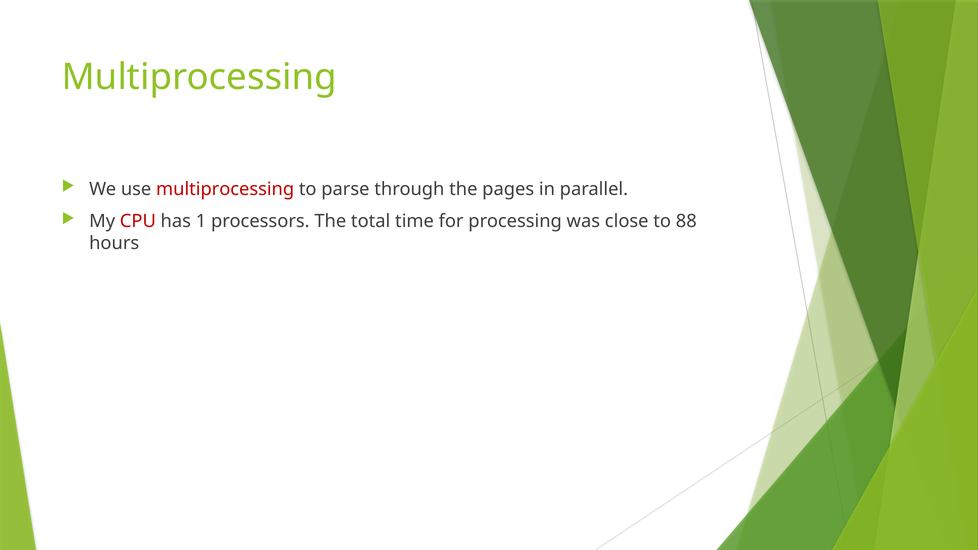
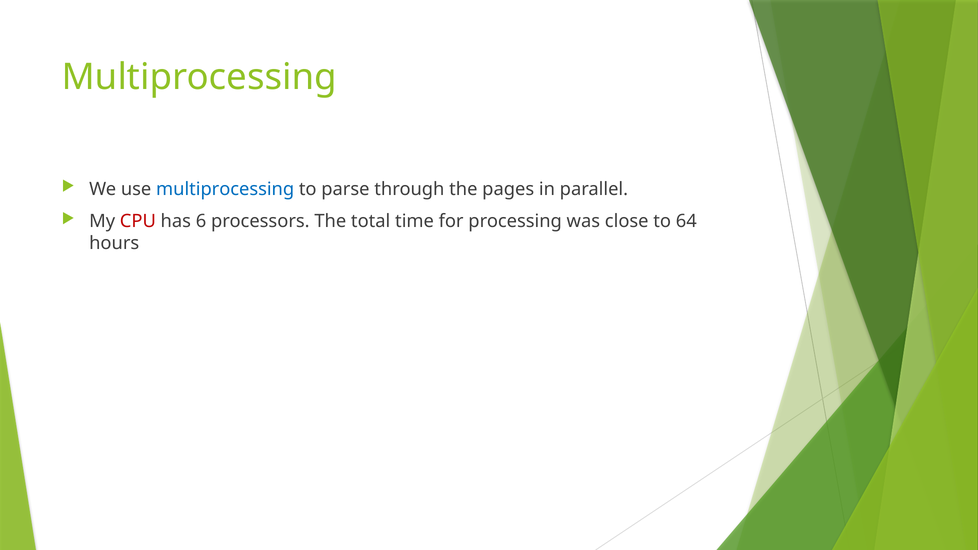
multiprocessing colour: red -> blue (225, 189)
1: 1 -> 6 (201, 221)
88: 88 -> 64 (686, 221)
